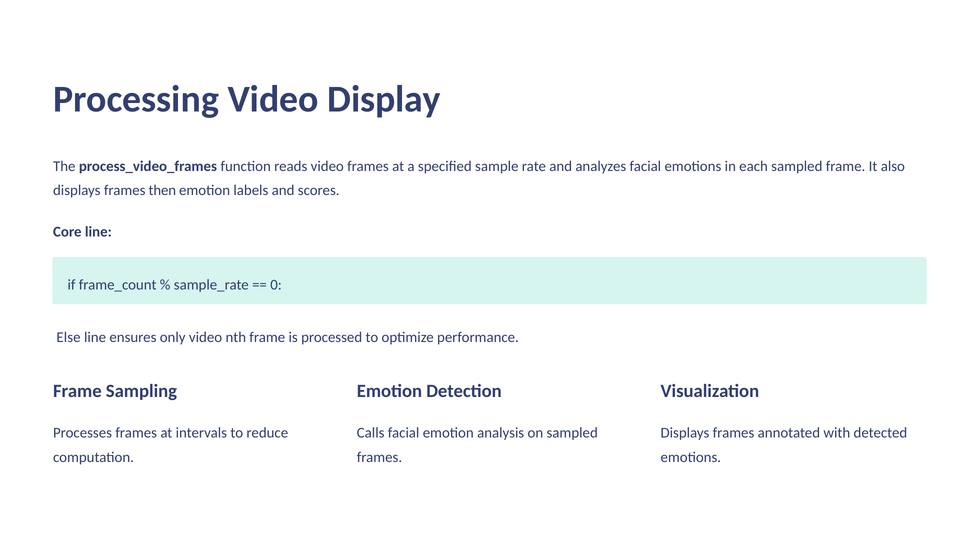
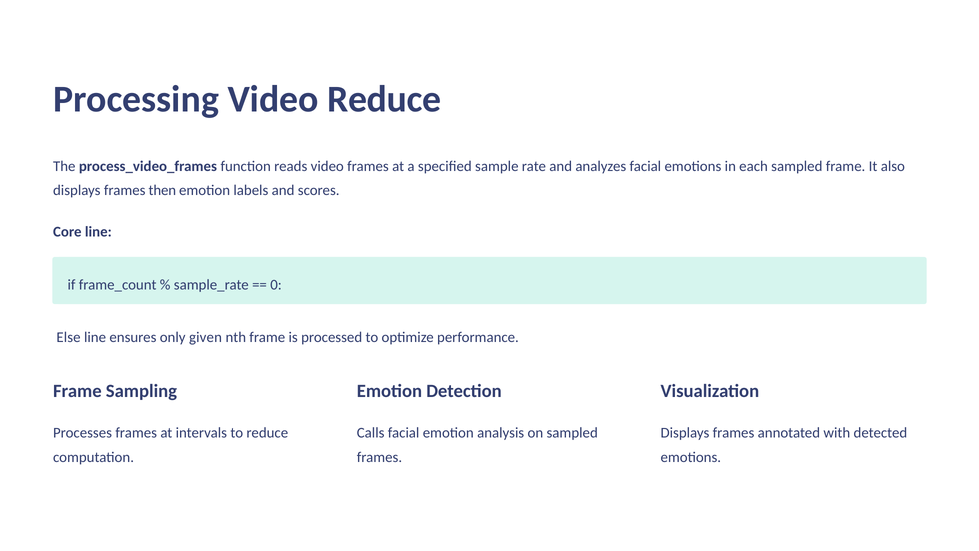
Video Display: Display -> Reduce (384, 99)
only video: video -> given (205, 337)
